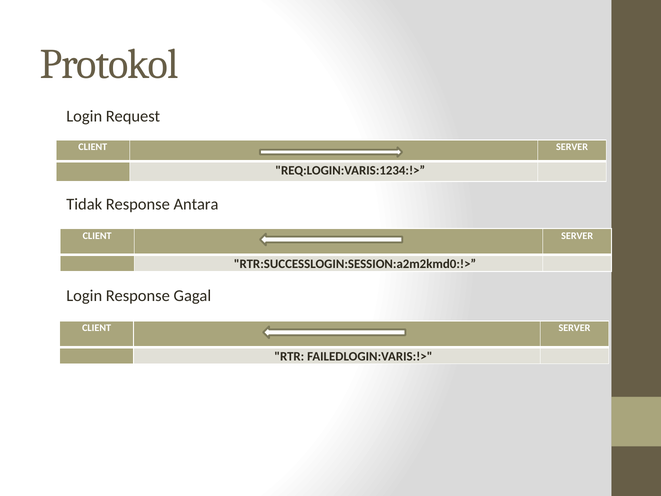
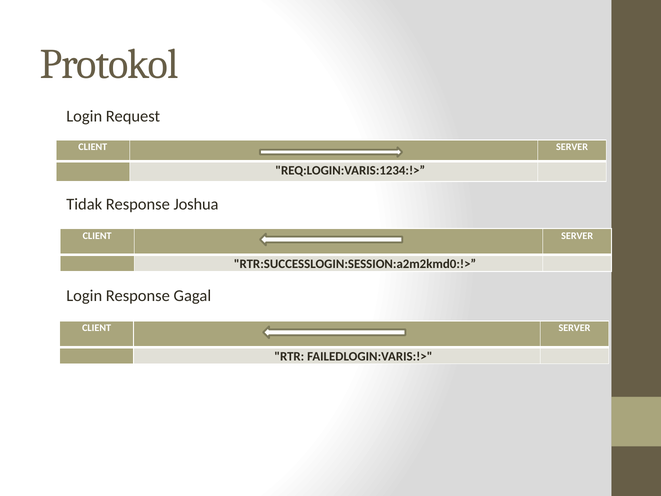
Antara: Antara -> Joshua (196, 204)
